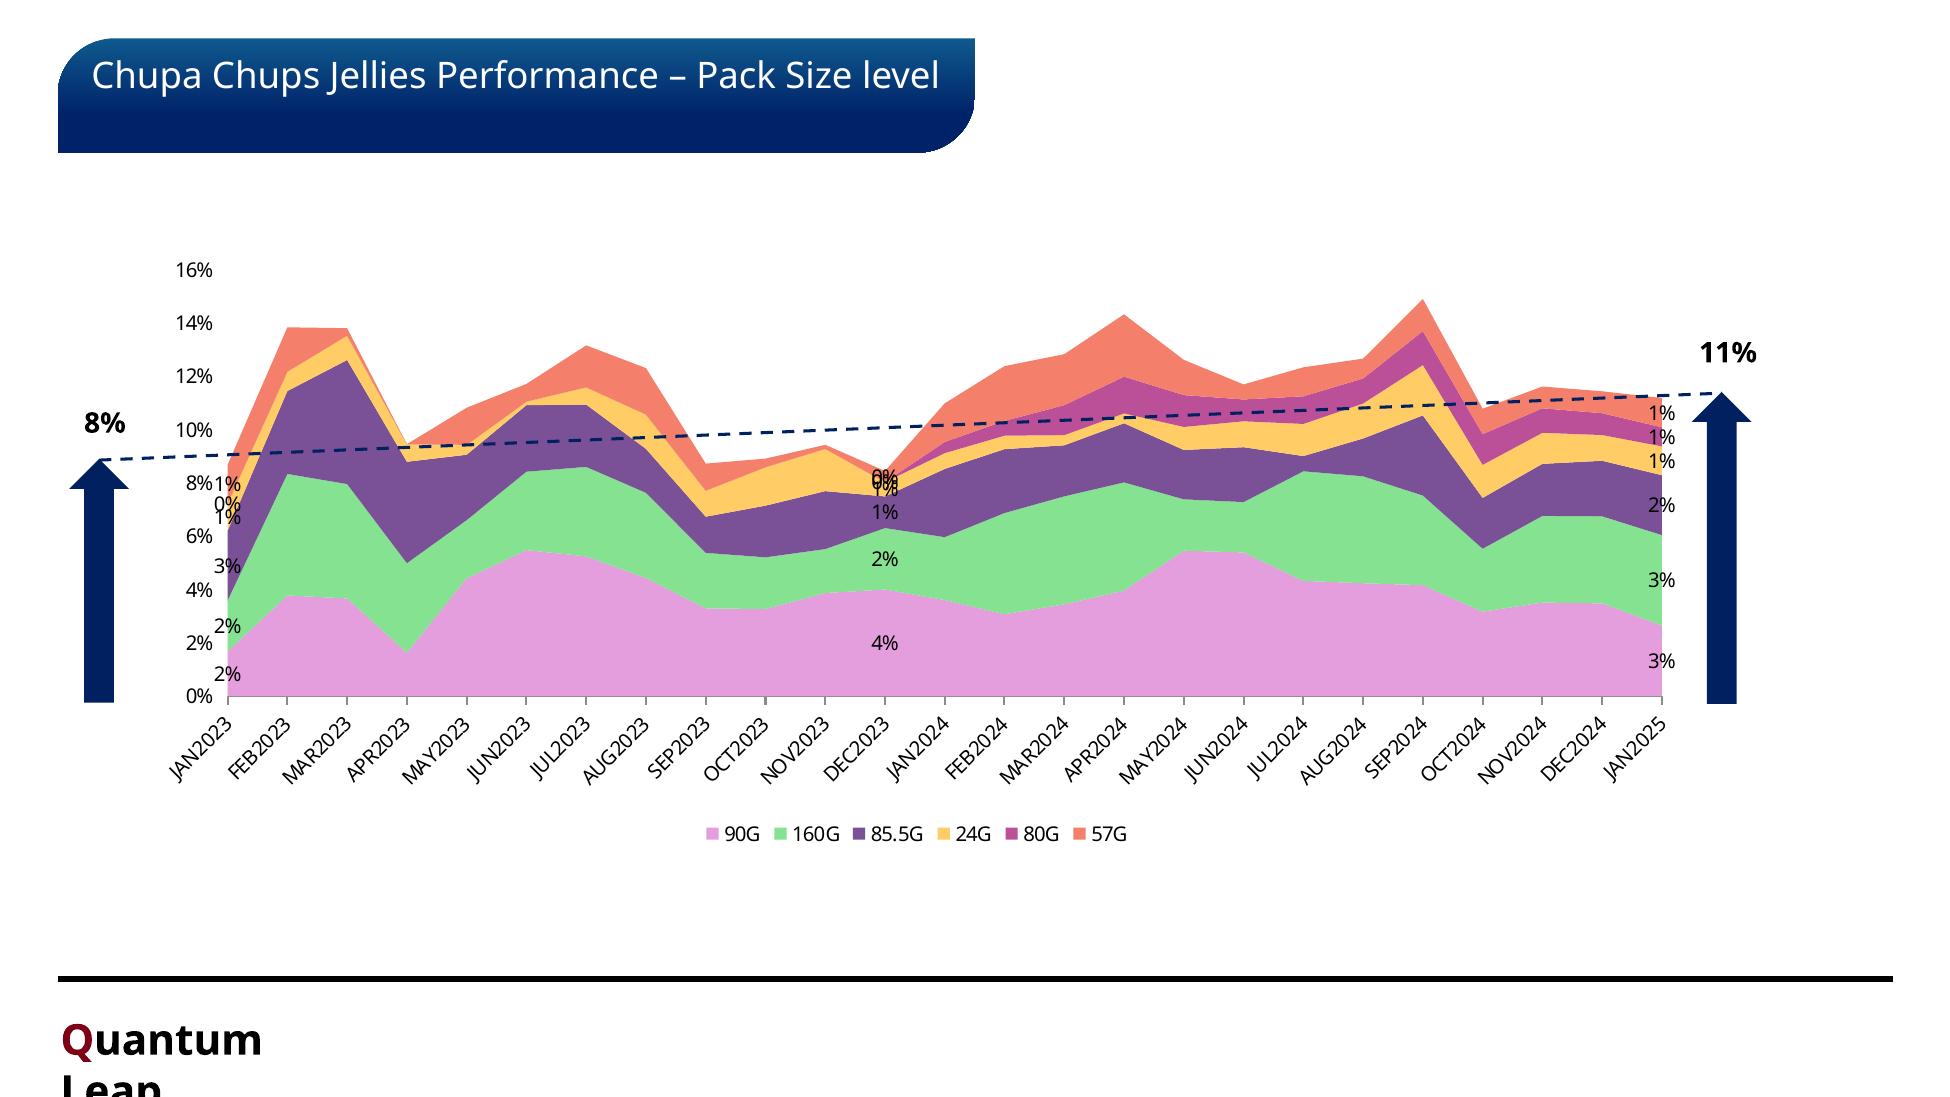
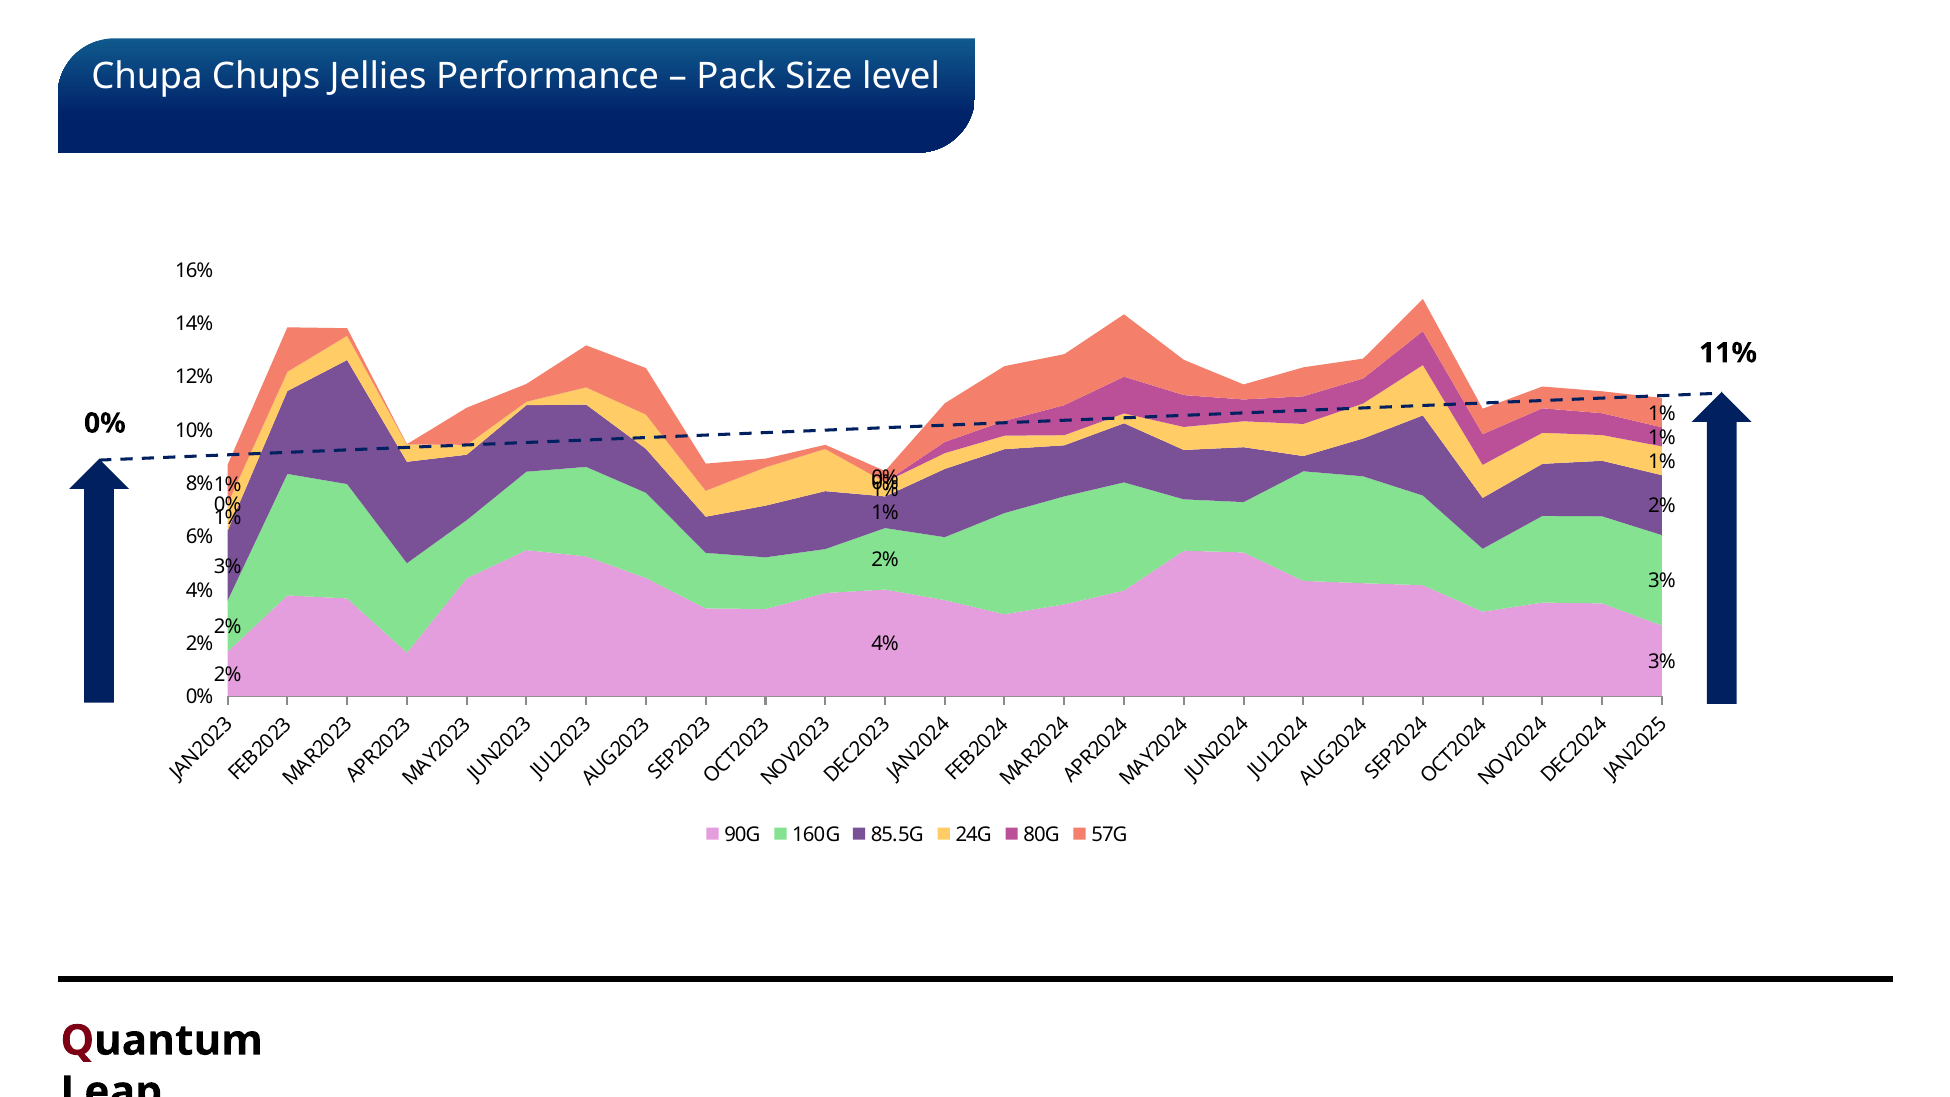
8%: 8% -> 0% (105, 423)
